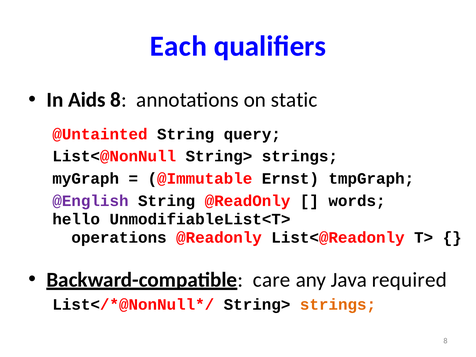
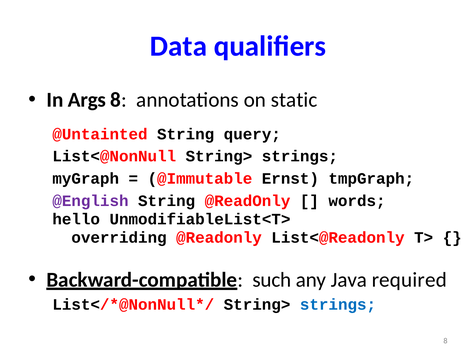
Each: Each -> Data (178, 46)
Aids: Aids -> Args (87, 100)
operations: operations -> overriding (119, 238)
care: care -> such (272, 280)
strings colour: orange -> blue (338, 305)
